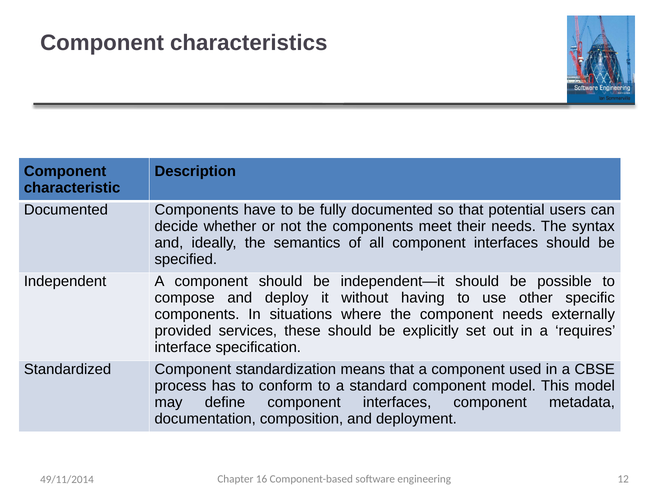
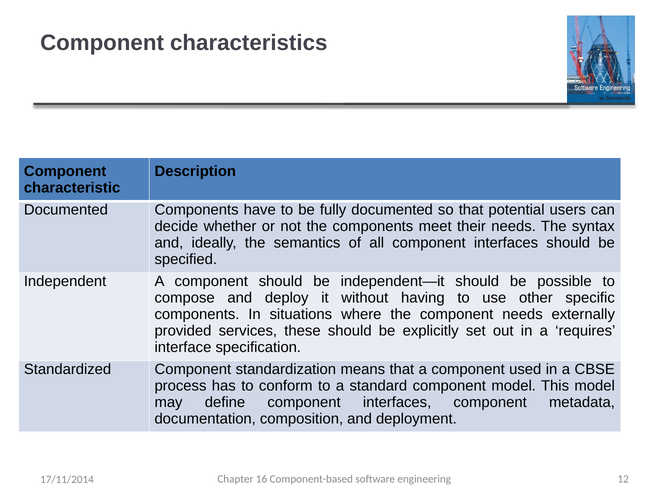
49/11/2014: 49/11/2014 -> 17/11/2014 (67, 479)
